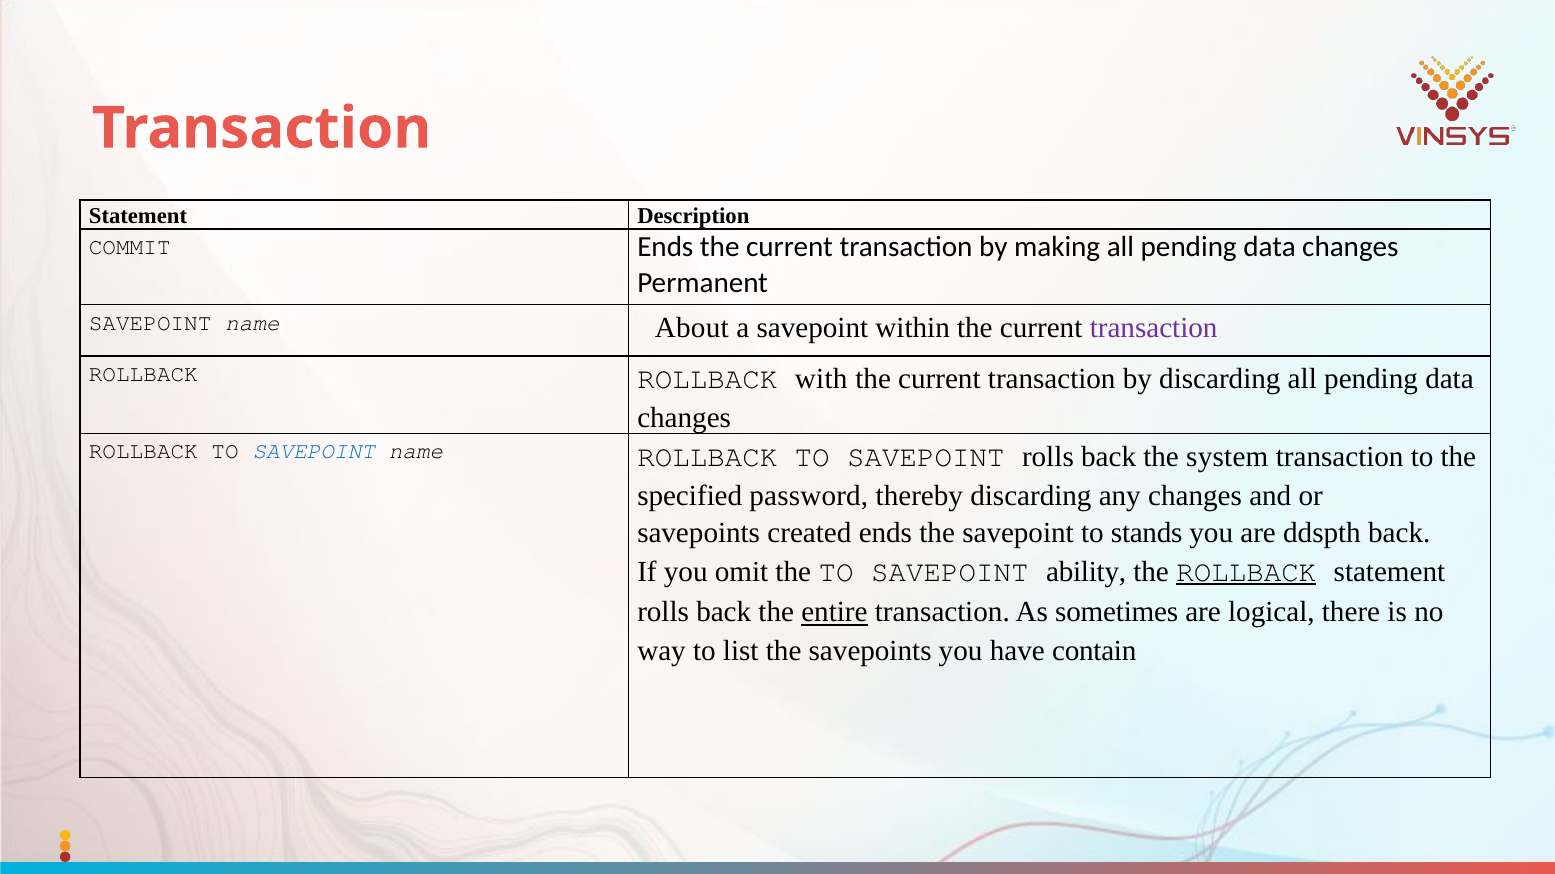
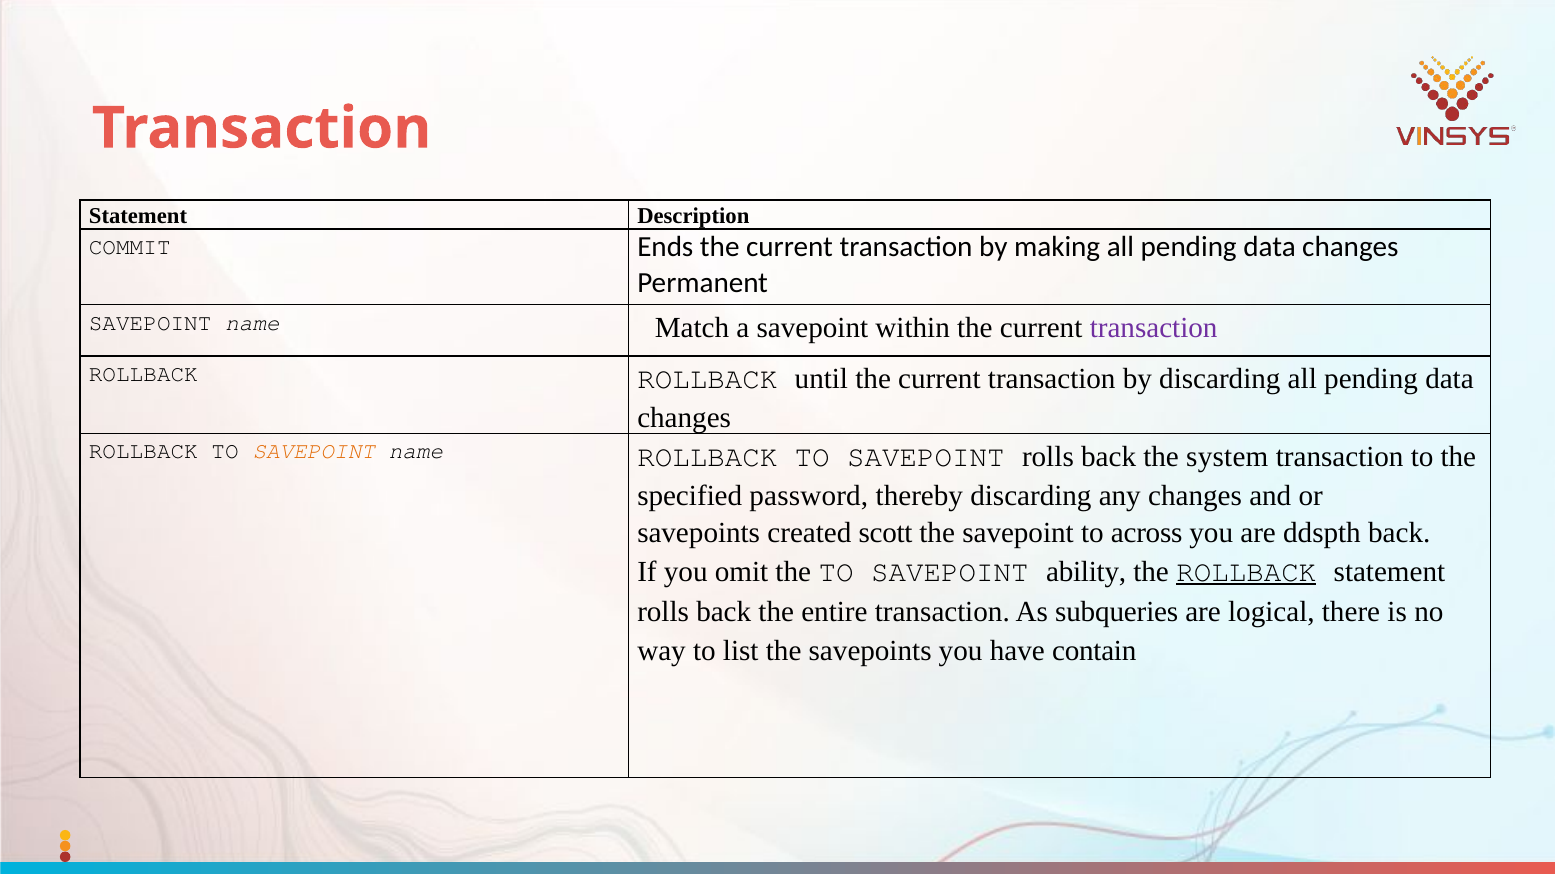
About: About -> Match (692, 328)
with: with -> until (821, 380)
SAVEPOINT colour: blue -> orange (314, 452)
created ends: ends -> scott (886, 533)
stands: stands -> across (1147, 533)
entire underline: present -> none (834, 613)
sometimes: sometimes -> subqueries (1117, 613)
